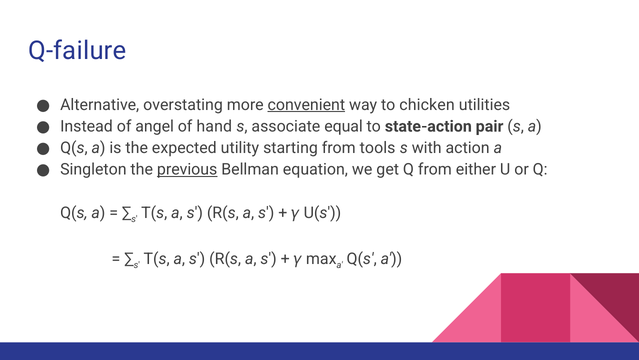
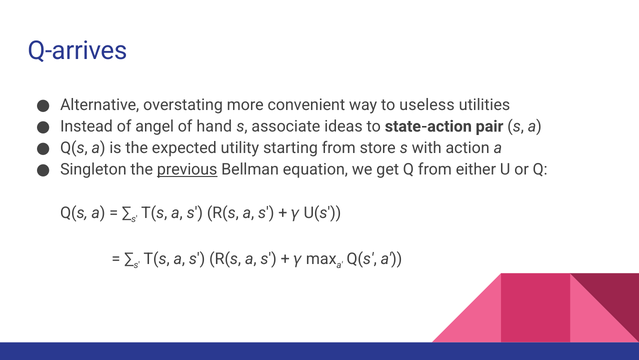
Q-failure: Q-failure -> Q-arrives (78, 51)
convenient underline: present -> none (306, 105)
chicken: chicken -> useless (427, 105)
equal: equal -> ideas (343, 126)
tools: tools -> store (378, 148)
